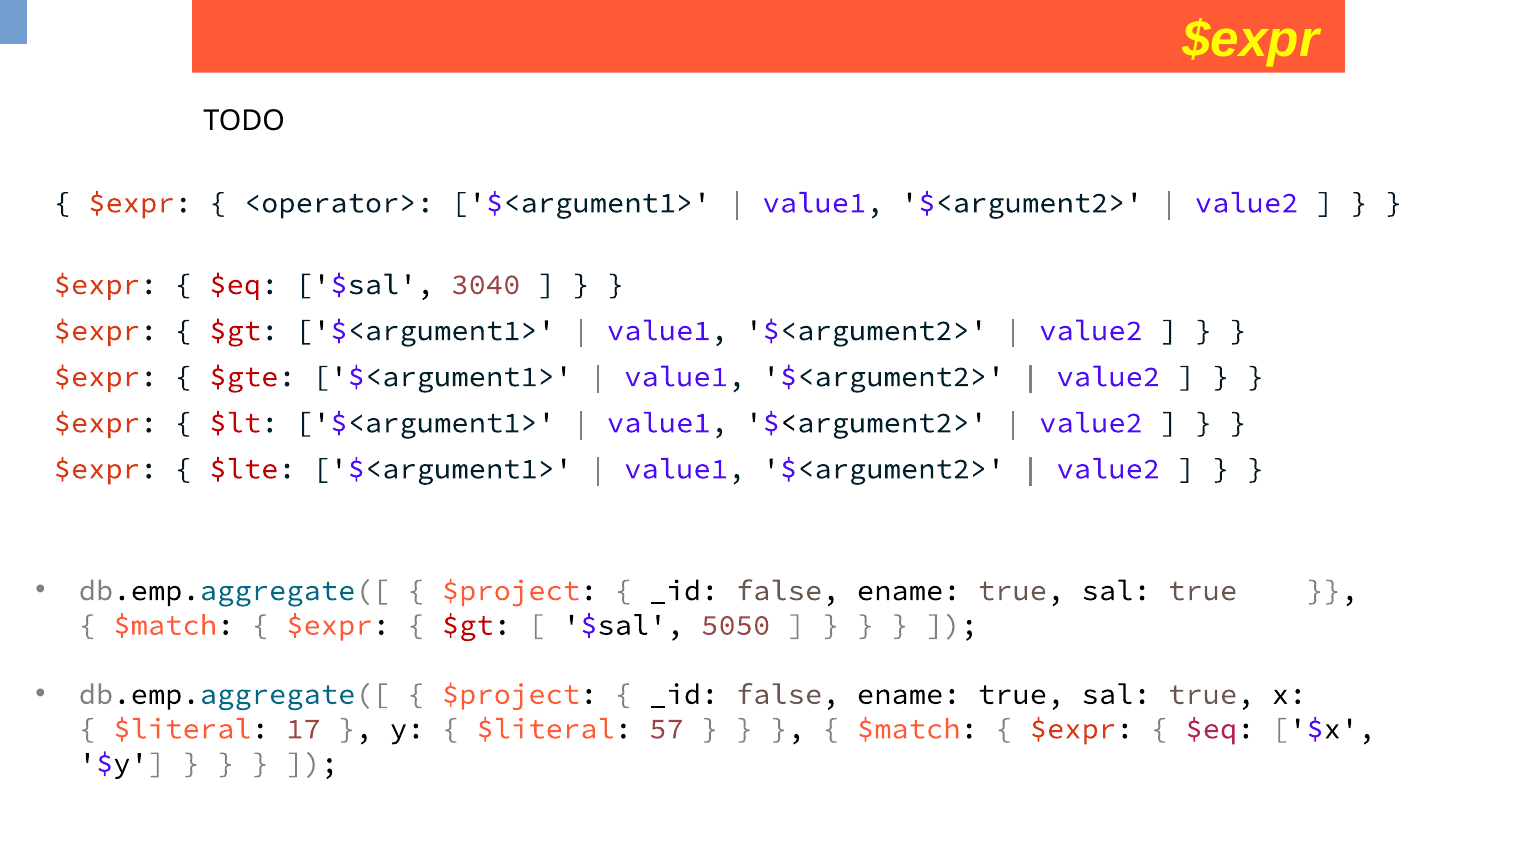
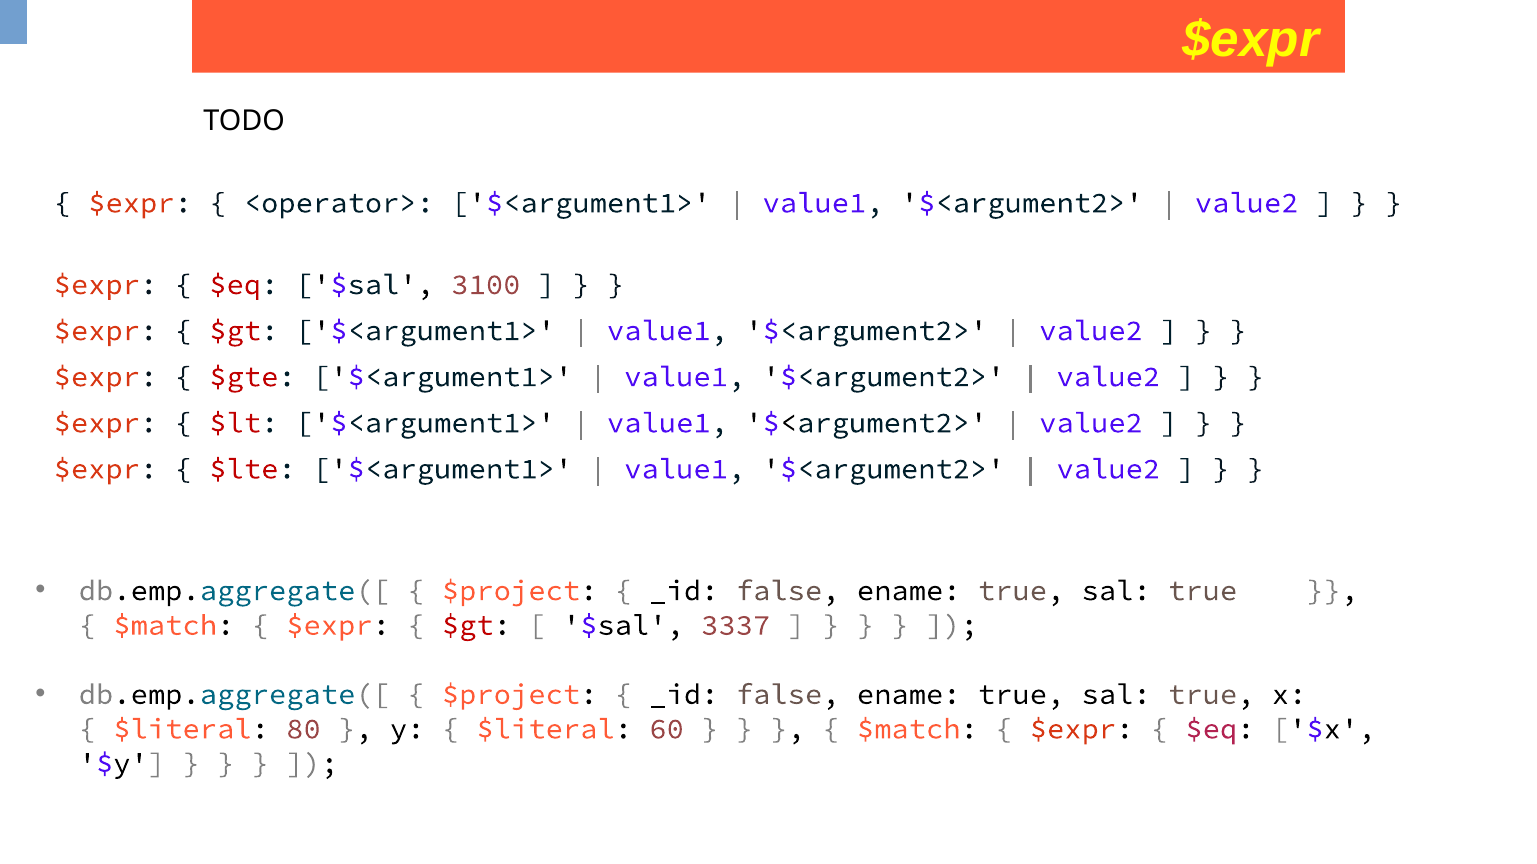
3040: 3040 -> 3100 (486, 285)
5050: 5050 -> 3337 (736, 626)
17: 17 -> 80 (303, 729)
57: 57 -> 60 (667, 729)
